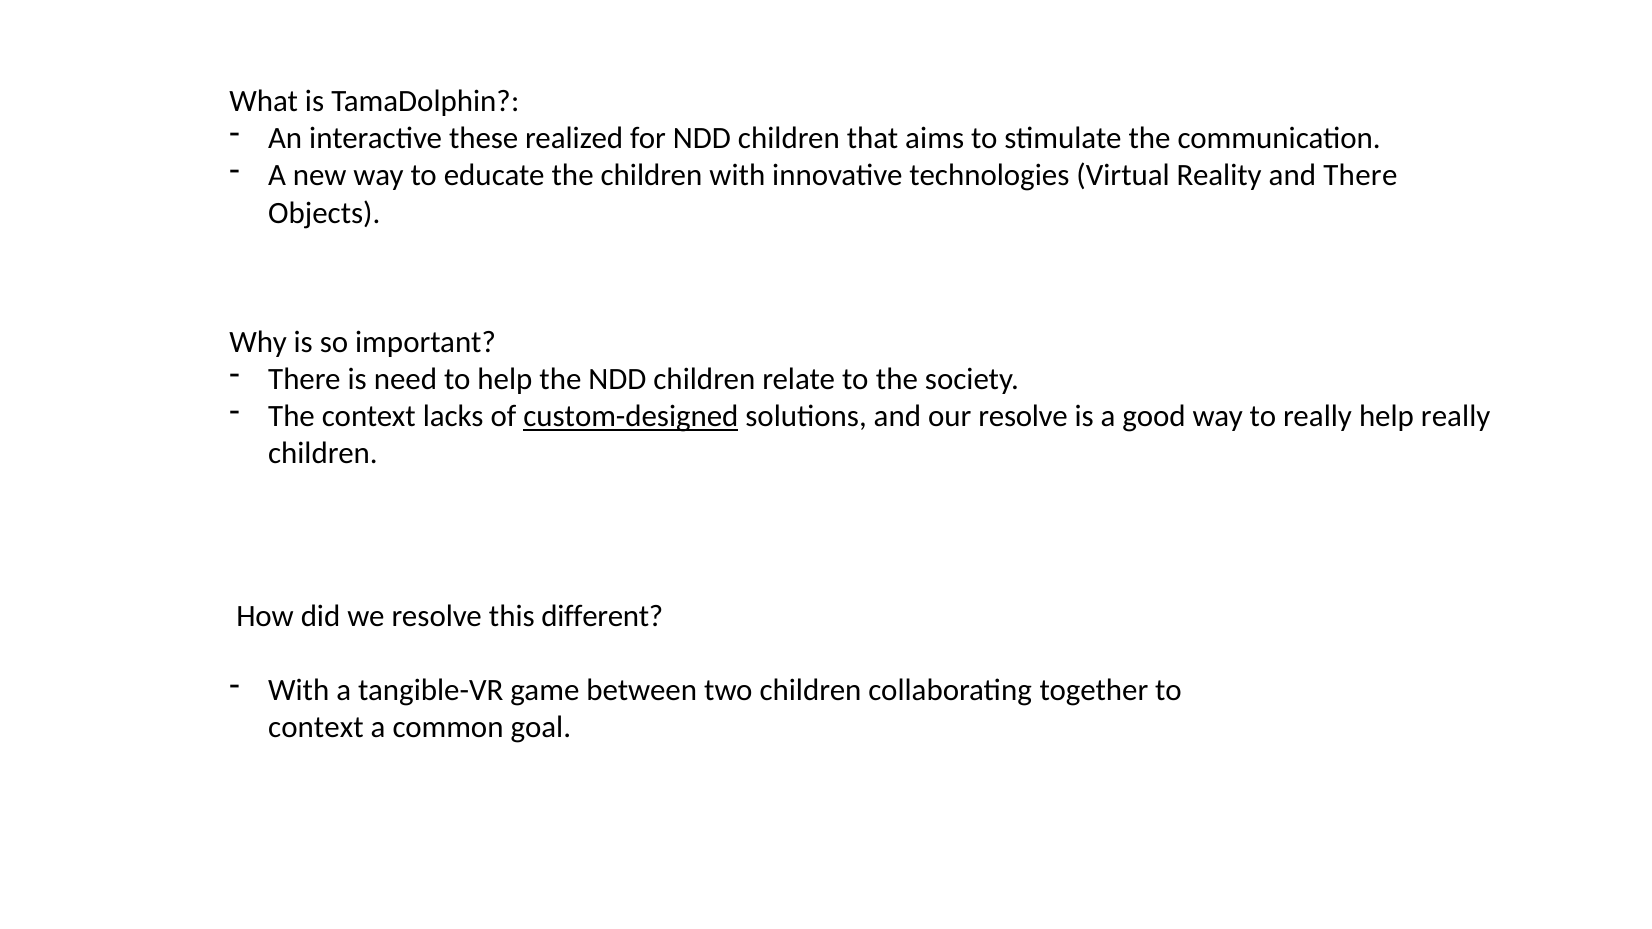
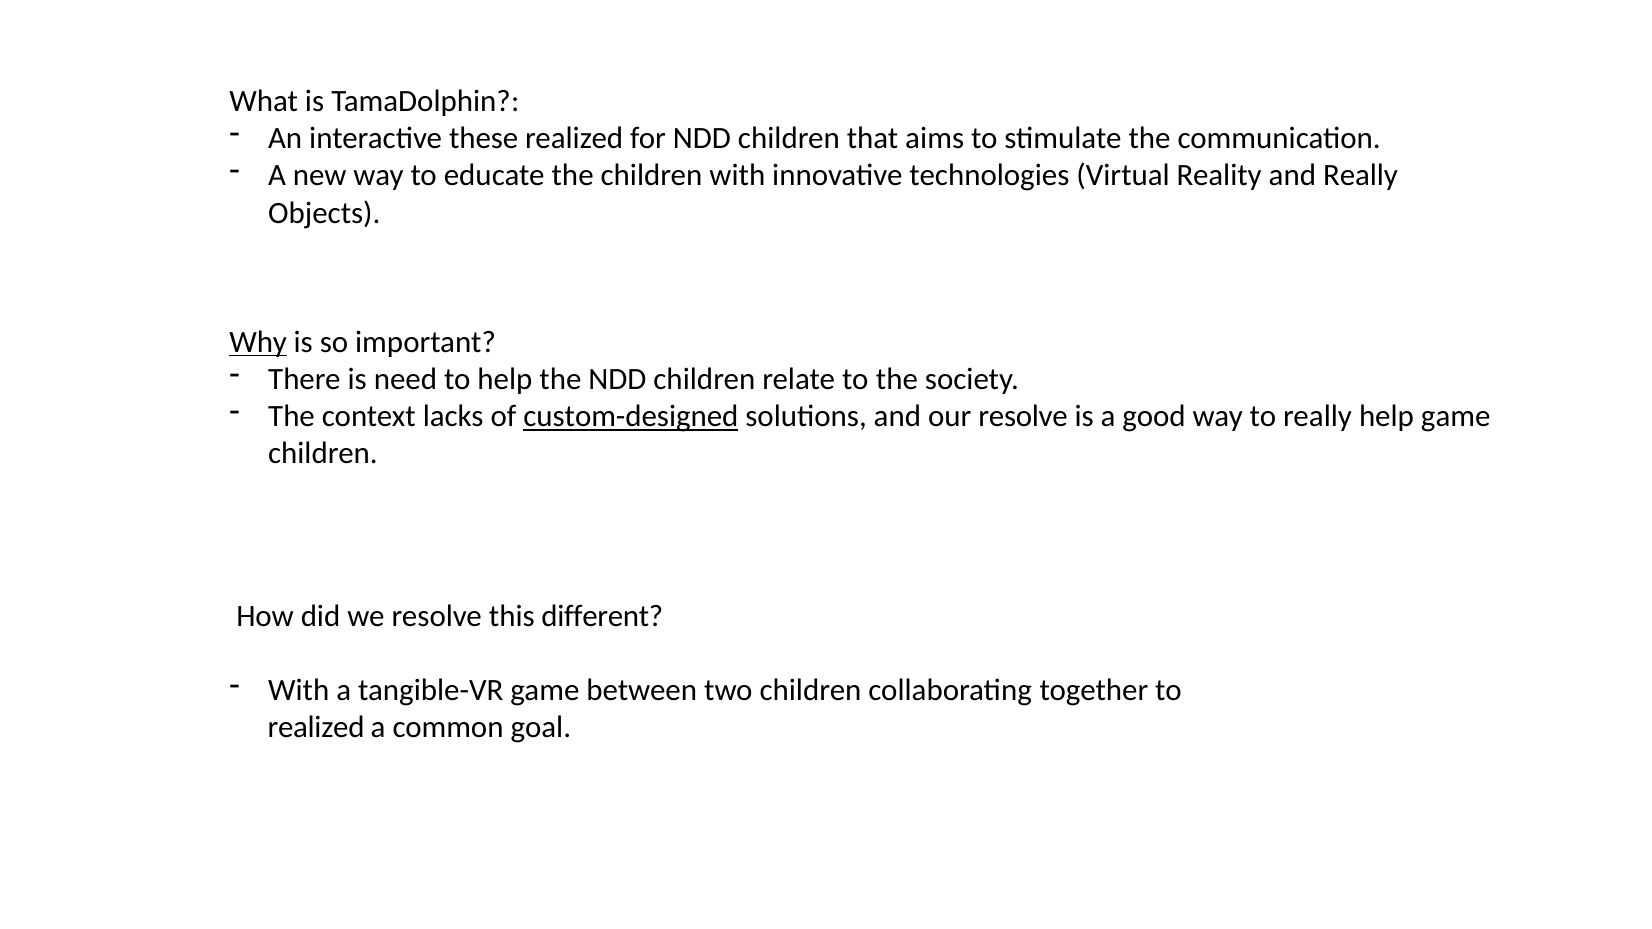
and There: There -> Really (1361, 176)
Why underline: none -> present (258, 342)
help really: really -> game (1456, 417)
context: context -> realized (316, 728)
